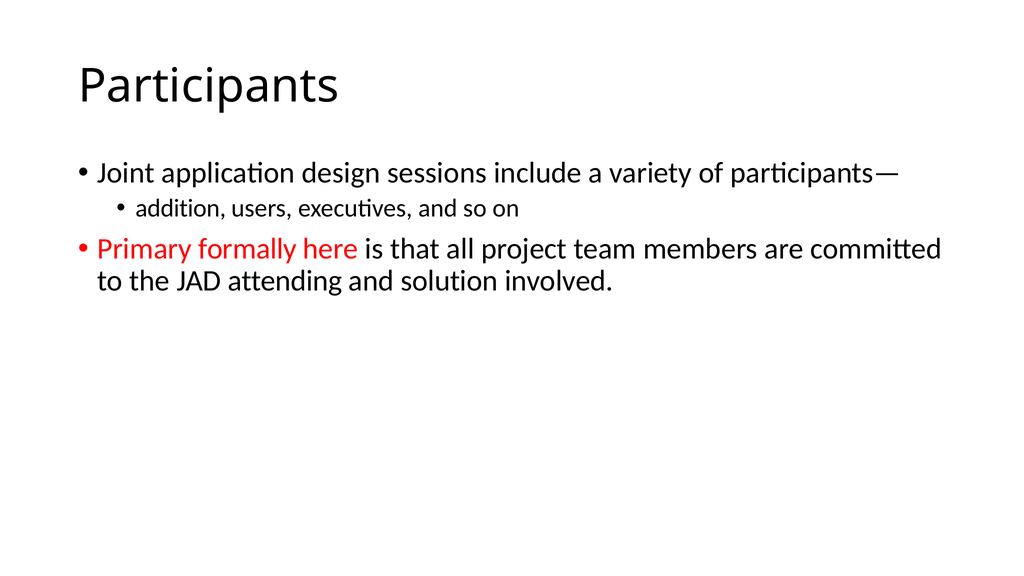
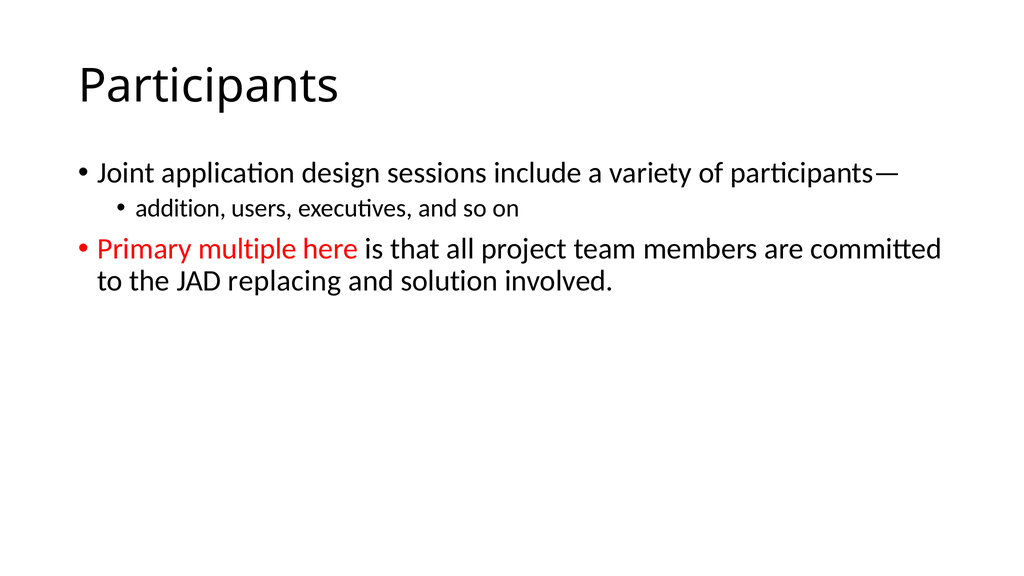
formally: formally -> multiple (247, 249)
attending: attending -> replacing (285, 281)
